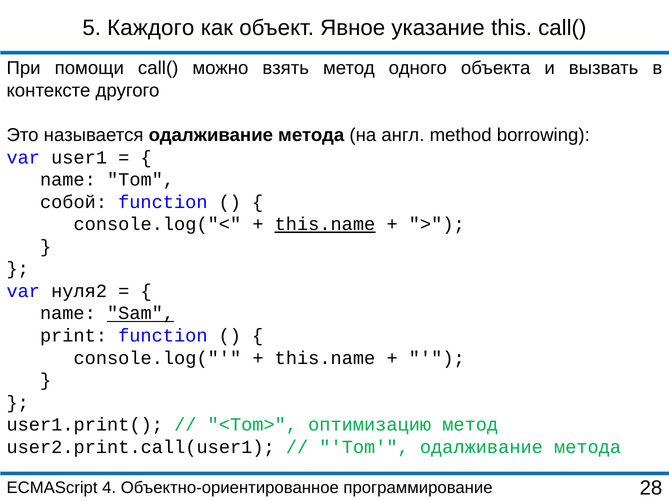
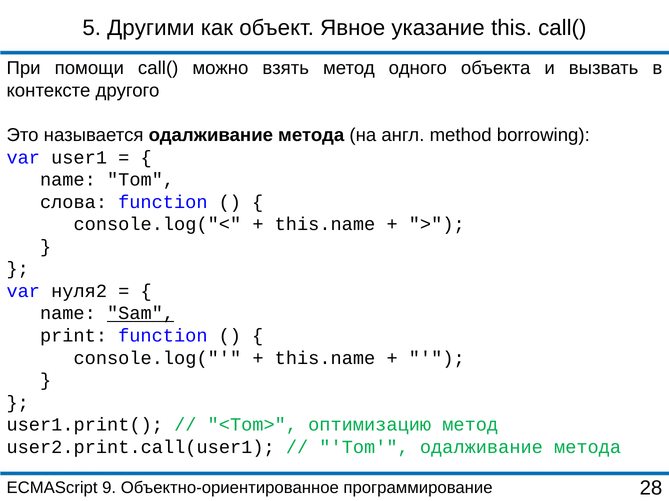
Каждого: Каждого -> Другими (151, 28)
собой: собой -> слова (74, 202)
this.name underline: present -> none (325, 225)
4: 4 -> 9 (109, 489)
